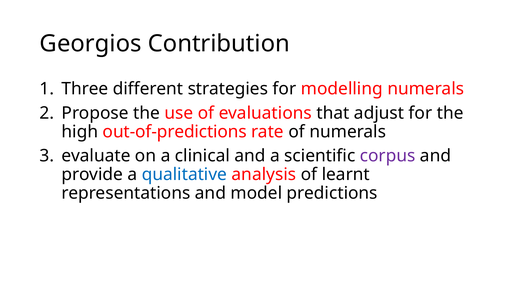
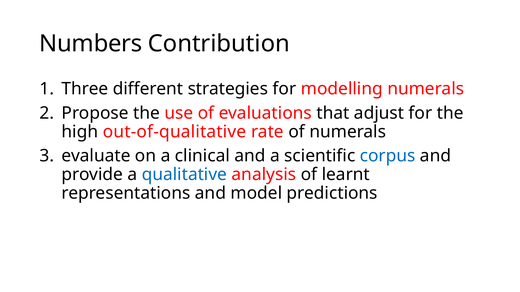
Georgios: Georgios -> Numbers (91, 44)
out-of-predictions: out-of-predictions -> out-of-qualitative (175, 132)
corpus colour: purple -> blue (388, 156)
